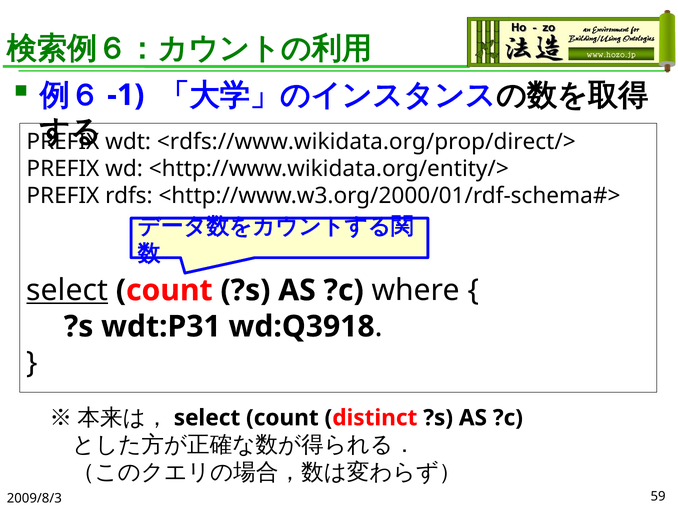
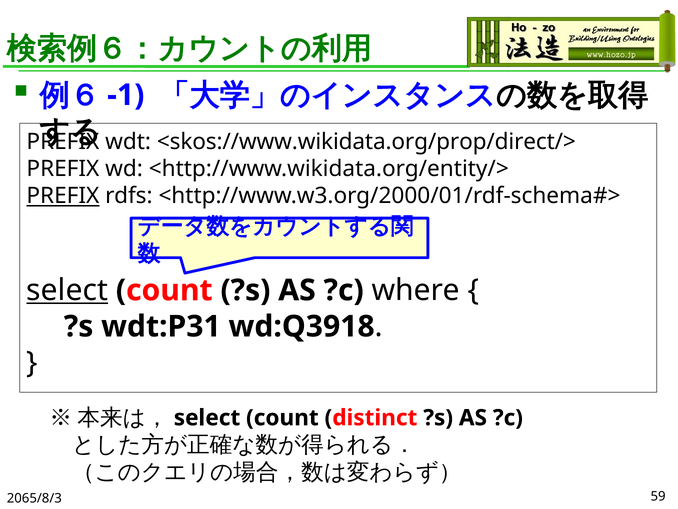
<rdfs://www.wikidata.org/prop/direct/>: <rdfs://www.wikidata.org/prop/direct/> -> <skos://www.wikidata.org/prop/direct/> (366, 141)
PREFIX underline: none -> present (63, 196)
2009/8/3: 2009/8/3 -> 2065/8/3 (34, 498)
